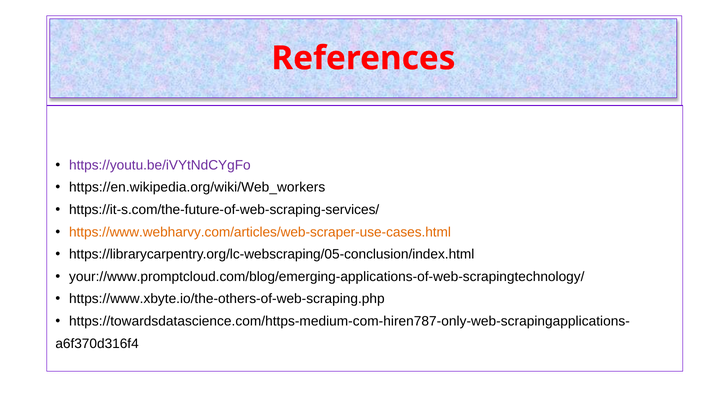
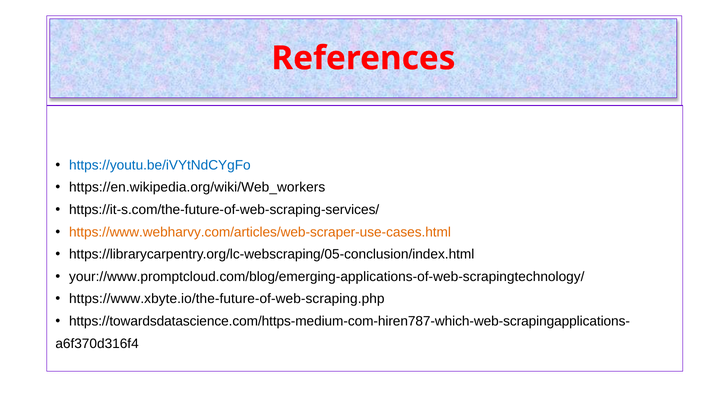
https://youtu.be/iVYtNdCYgFo colour: purple -> blue (160, 165)
https://www.xbyte.io/the-others-of-web-scraping.php: https://www.xbyte.io/the-others-of-web-scraping.php -> https://www.xbyte.io/the-future-of-web-scraping.php (227, 299)
https://towardsdatascience.com/https-medium-com-hiren787-only-web-scrapingapplications-: https://towardsdatascience.com/https-medium-com-hiren787-only-web-scrapingapplications- -> https://towardsdatascience.com/https-medium-com-hiren787-which-web-scrapingapplications- (349, 321)
